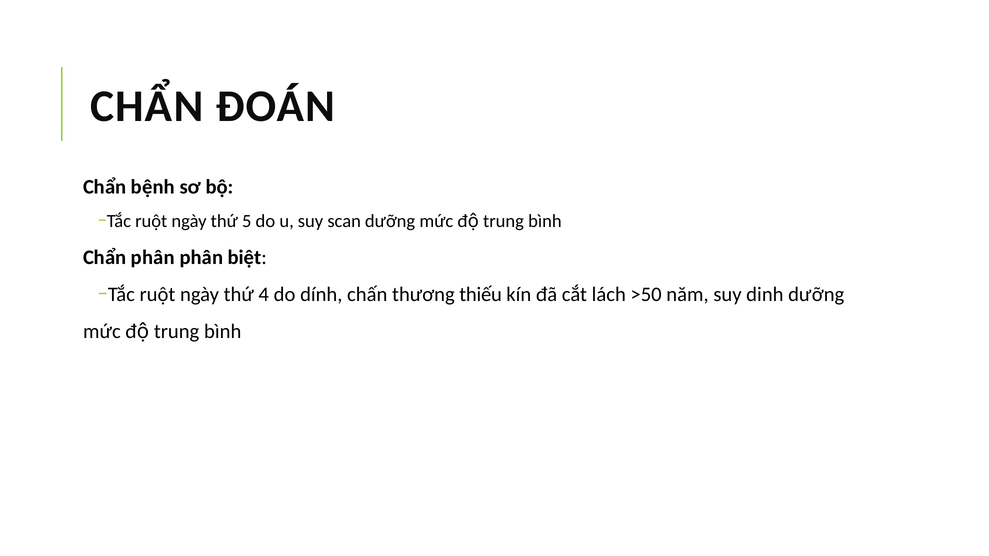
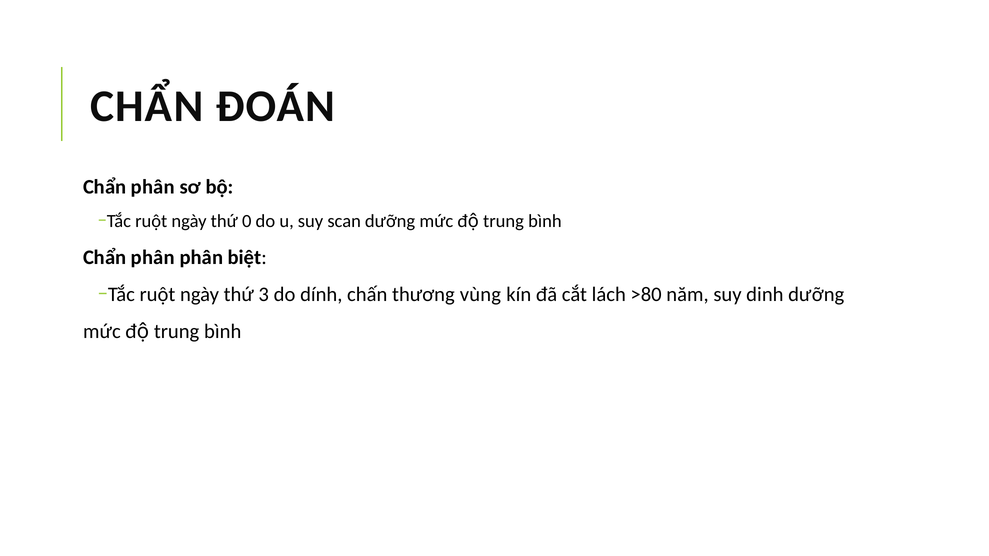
bệnh: bệnh -> phân (153, 187)
5: 5 -> 0 (247, 221)
4: 4 -> 3 (264, 295)
thiếu: thiếu -> vùng (480, 295)
>50: >50 -> >80 (646, 295)
